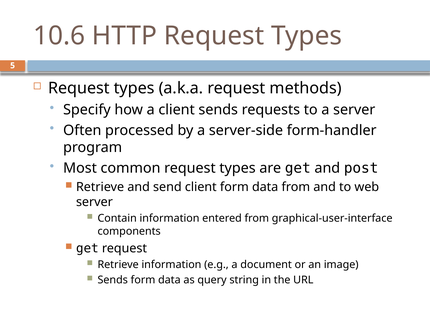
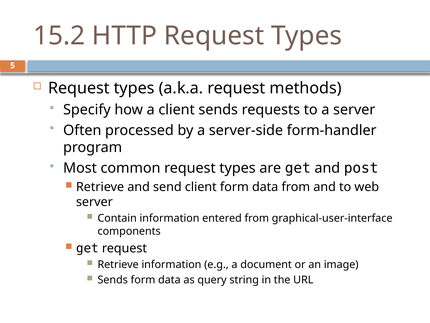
10.6: 10.6 -> 15.2 (59, 36)
